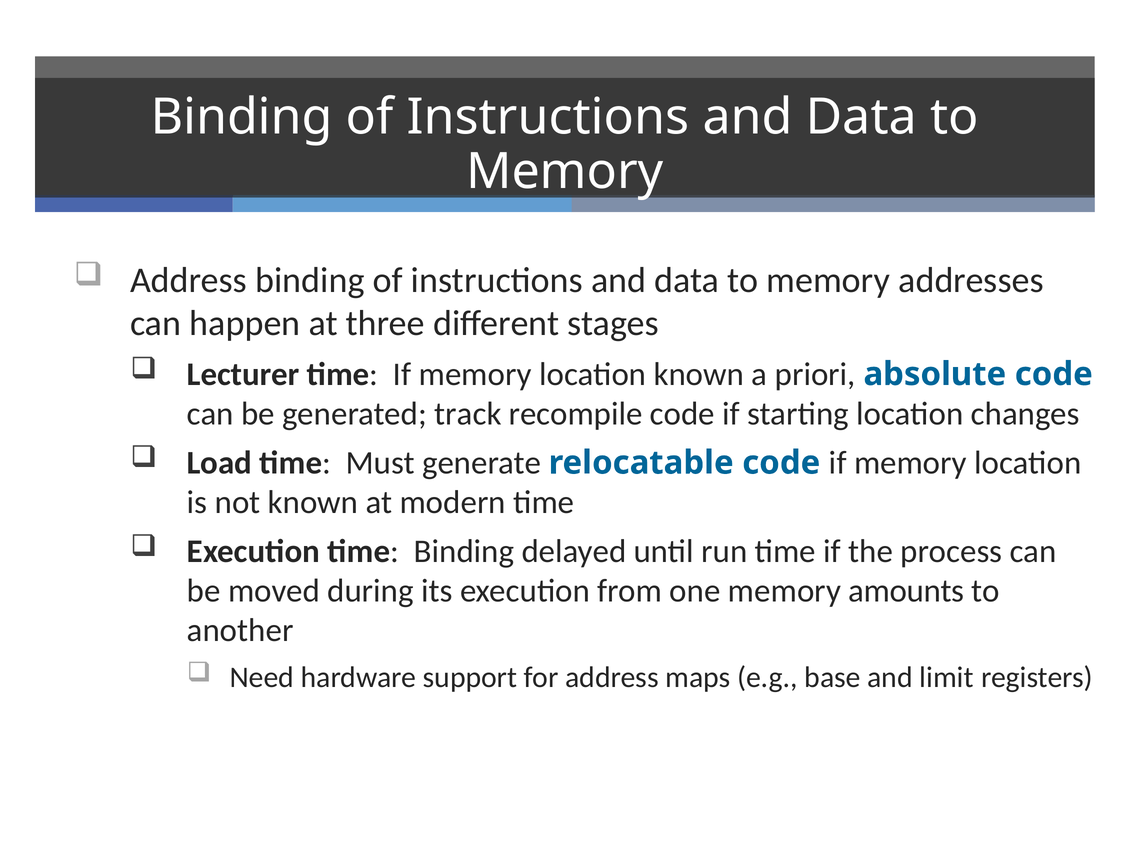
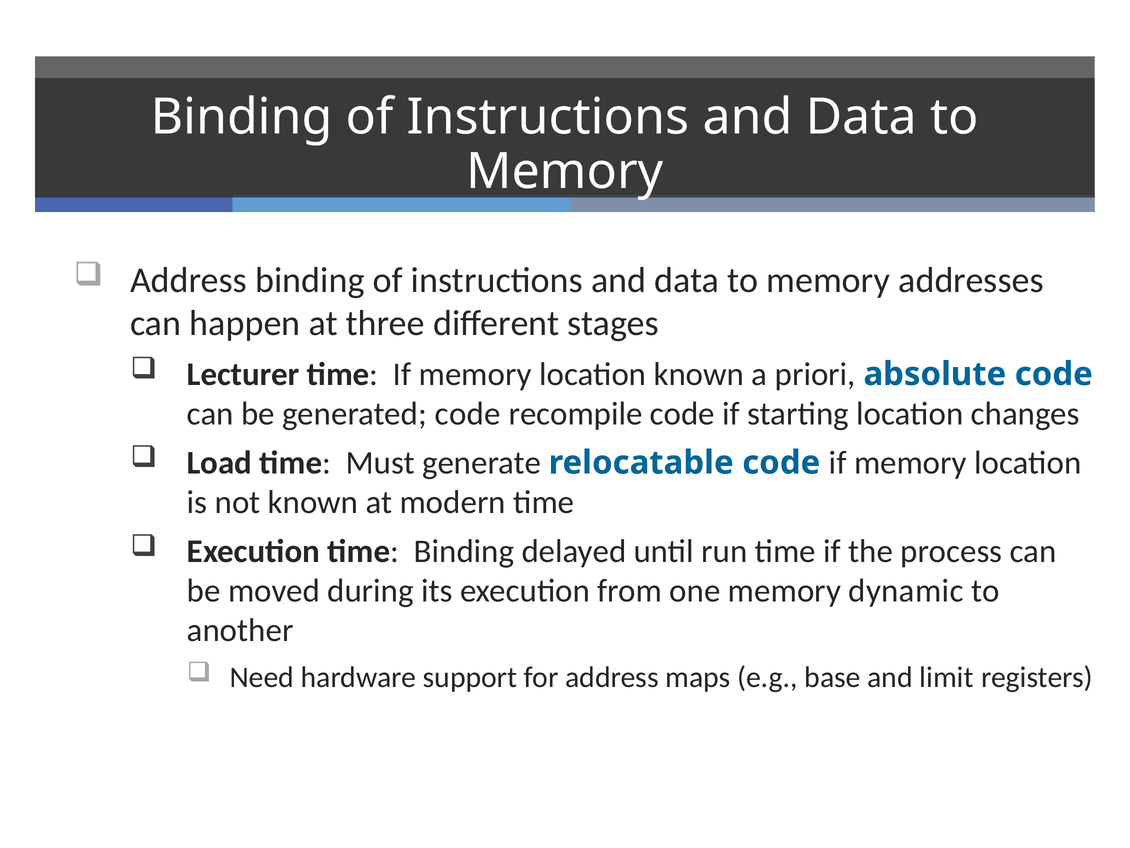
generated track: track -> code (468, 413)
amounts: amounts -> dynamic (906, 591)
